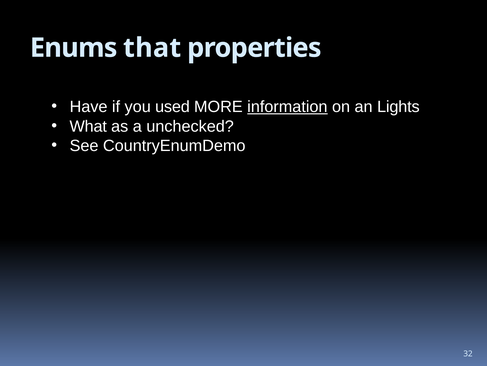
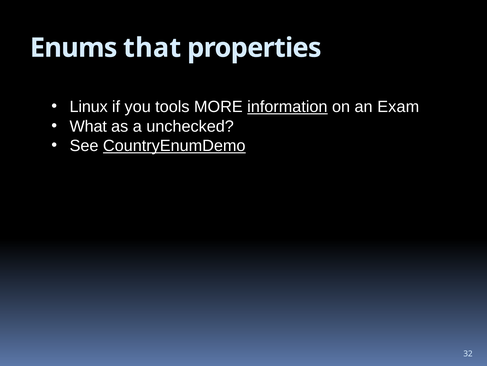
Have: Have -> Linux (89, 107)
used: used -> tools (172, 107)
Lights: Lights -> Exam (398, 107)
CountryEnumDemo underline: none -> present (174, 146)
